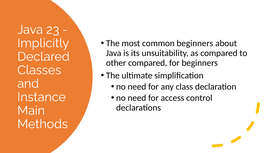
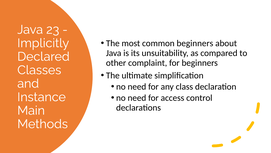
other compared: compared -> complaint (148, 63)
